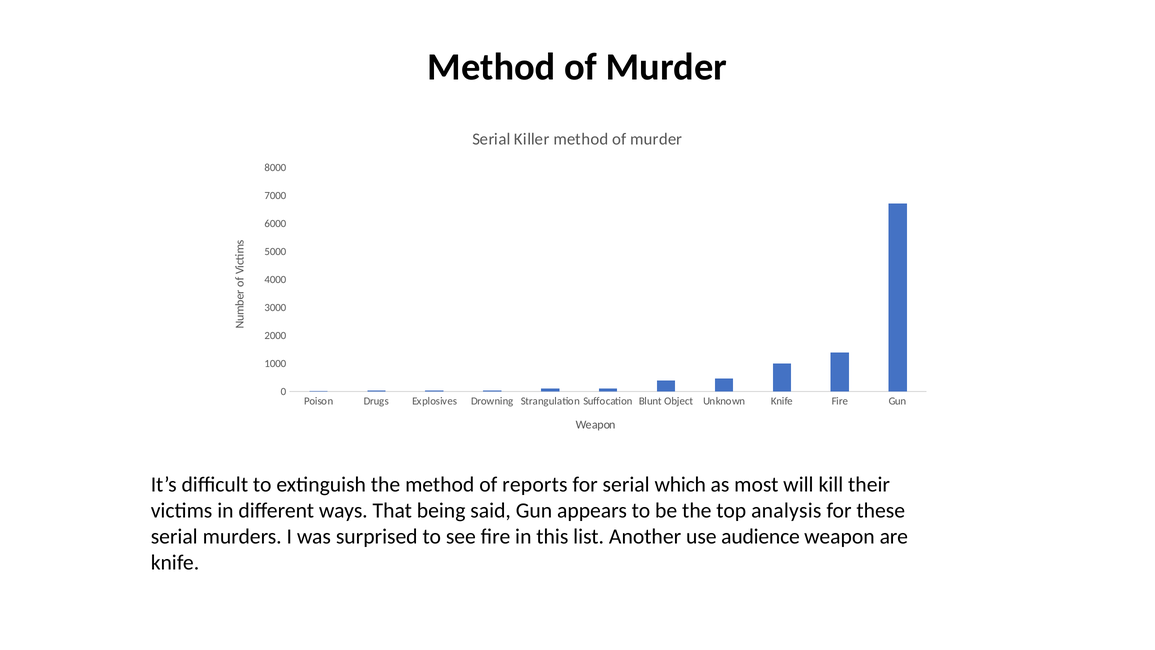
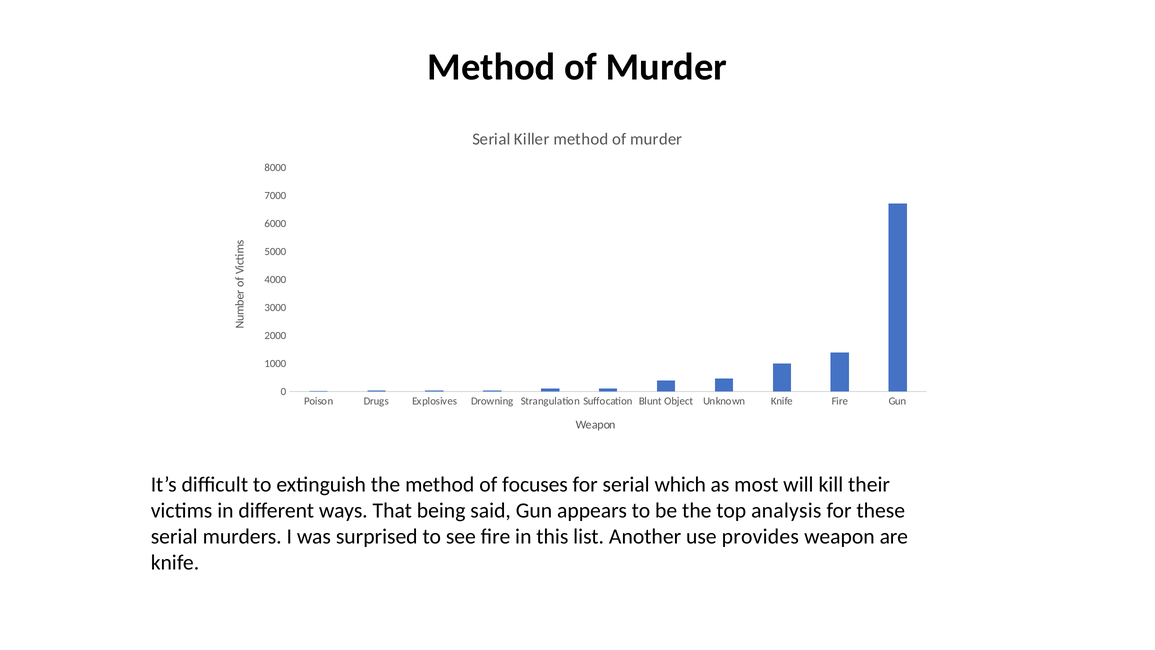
reports: reports -> focuses (535, 484)
audience: audience -> provides (760, 536)
